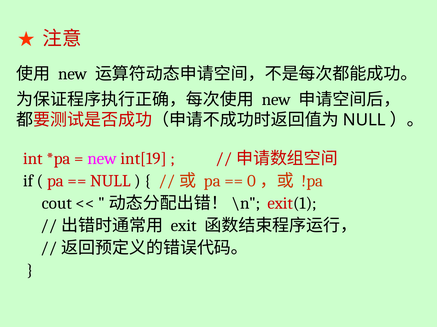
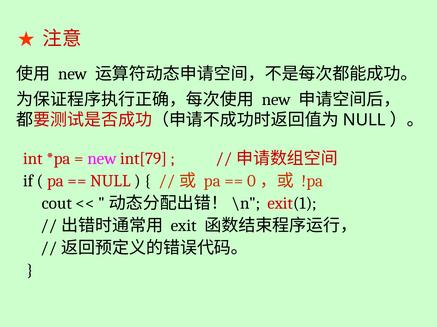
int[19: int[19 -> int[79 (144, 159)
